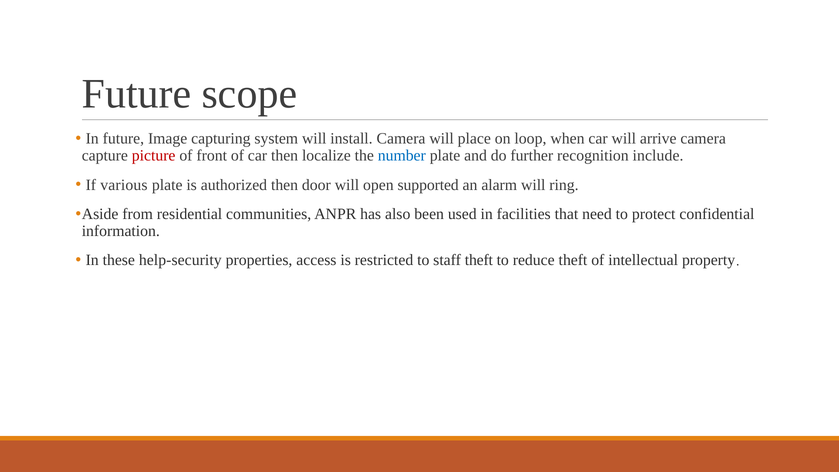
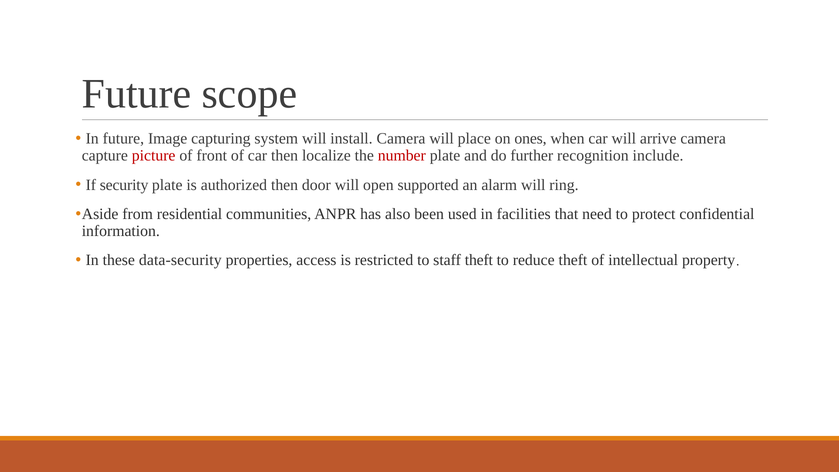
loop: loop -> ones (531, 139)
number colour: blue -> red (402, 156)
various: various -> security (124, 185)
help-security: help-security -> data-security (180, 260)
